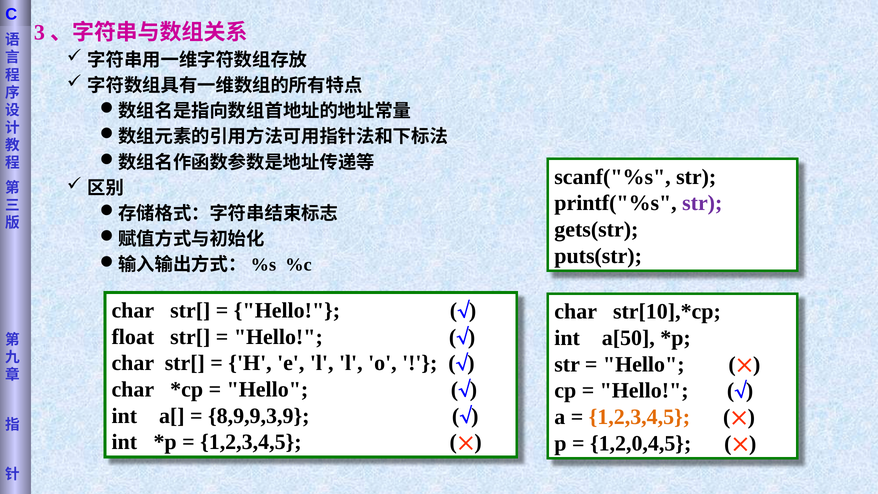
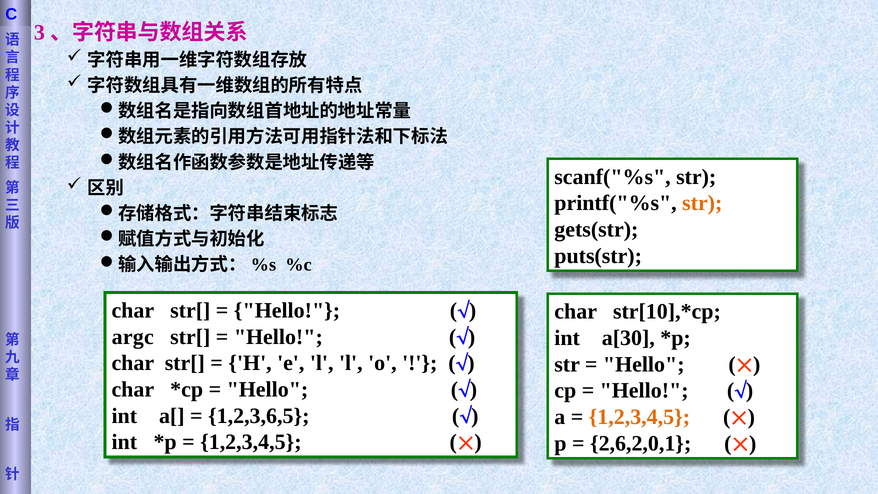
str colour: purple -> orange (702, 203)
float: float -> argc (133, 337)
a[50: a[50 -> a[30 (628, 338)
8,9,9,3,9: 8,9,9,3,9 -> 1,2,3,6,5 (259, 416)
1,2,0,4,5: 1,2,0,4,5 -> 2,6,2,0,1 (641, 443)
